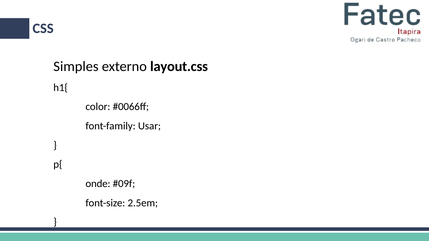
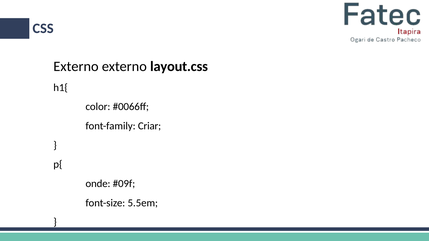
Simples: Simples -> Externo (76, 67)
Usar: Usar -> Criar (150, 126)
2.5em: 2.5em -> 5.5em (143, 203)
